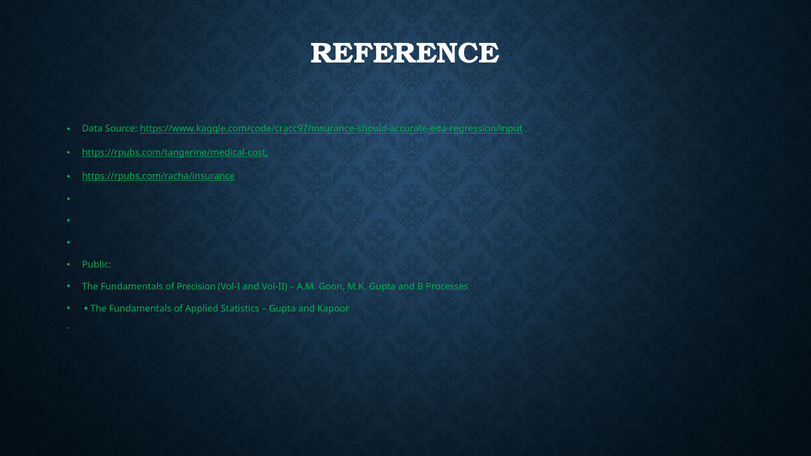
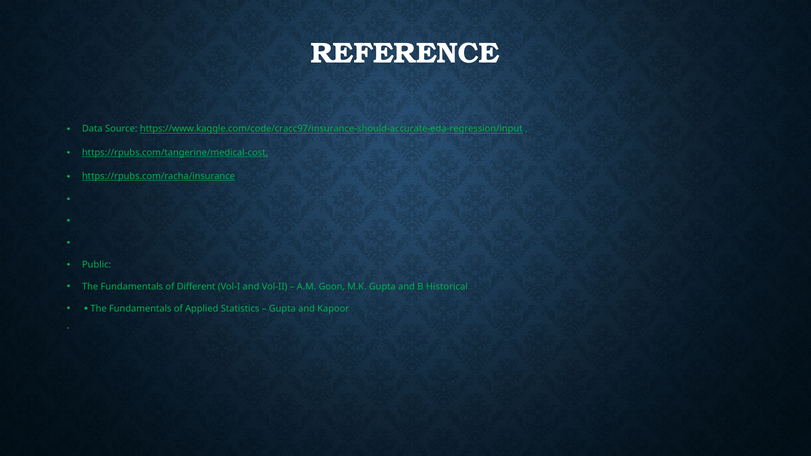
Precision: Precision -> Different (196, 287)
Processes: Processes -> Historical (447, 287)
